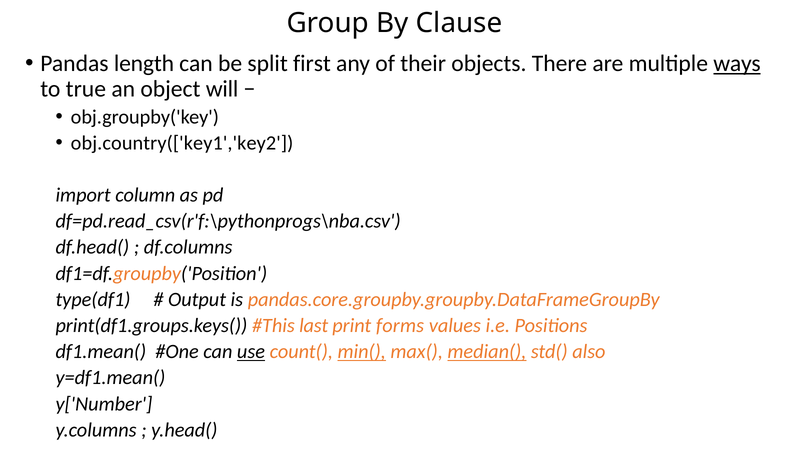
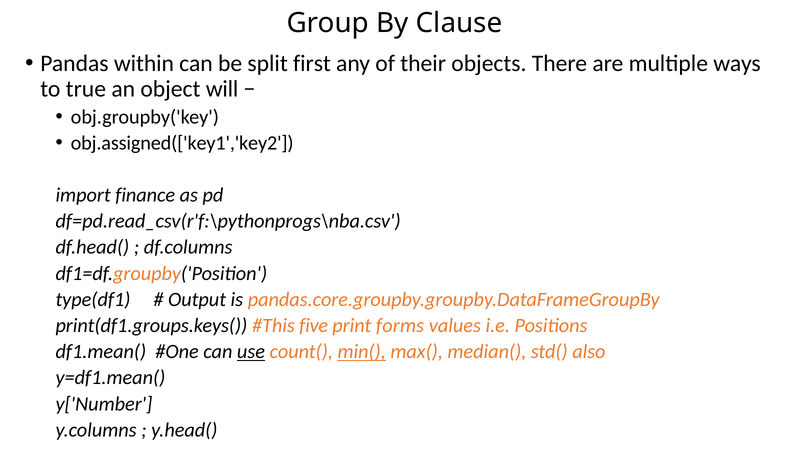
length: length -> within (144, 63)
ways underline: present -> none (737, 63)
obj.country(['key1','key2: obj.country(['key1','key2 -> obj.assigned(['key1','key2 (182, 143)
column: column -> finance (145, 195)
last: last -> five (314, 325)
median( underline: present -> none (487, 351)
